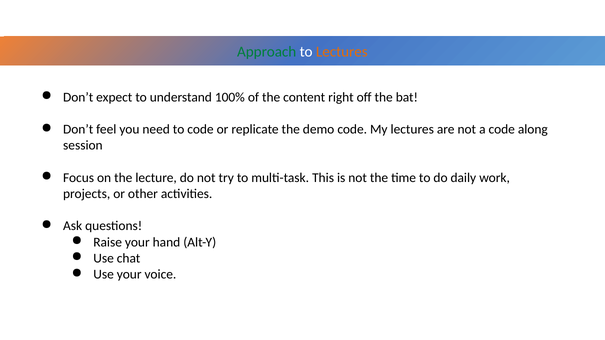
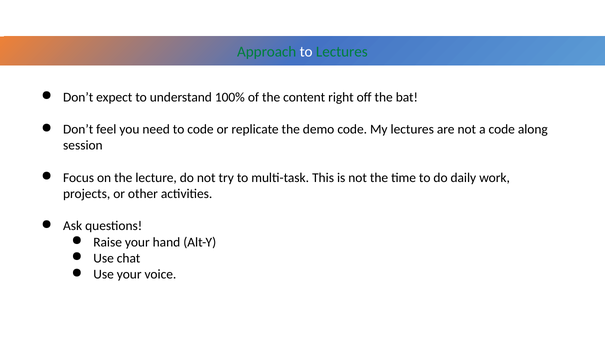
Lectures colour: orange -> green (342, 52)
